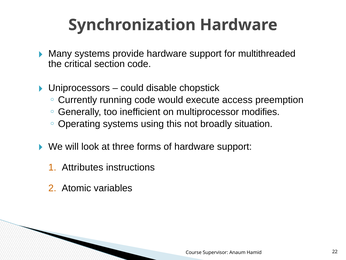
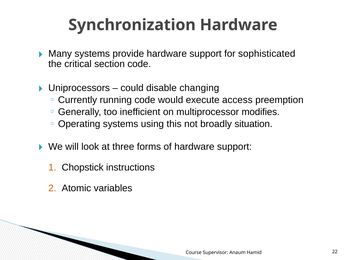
multithreaded: multithreaded -> sophisticated (267, 54)
chopstick: chopstick -> changing (199, 88)
Attributes: Attributes -> Chopstick (83, 167)
